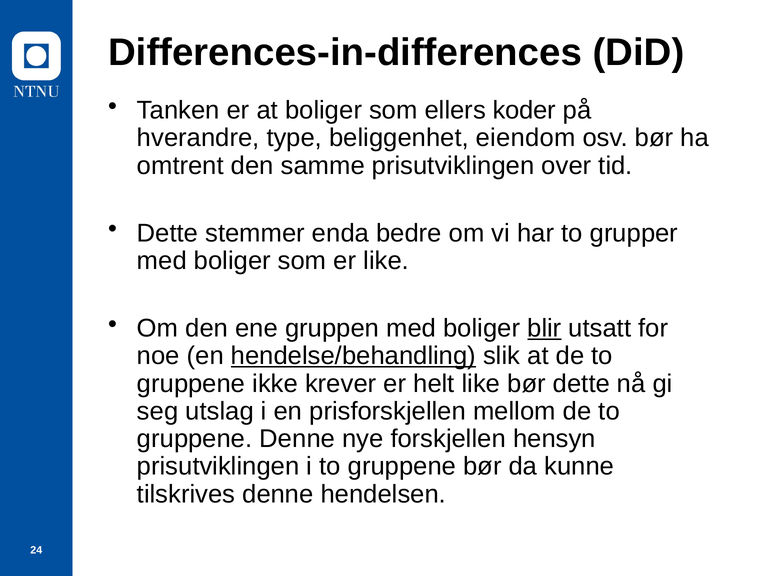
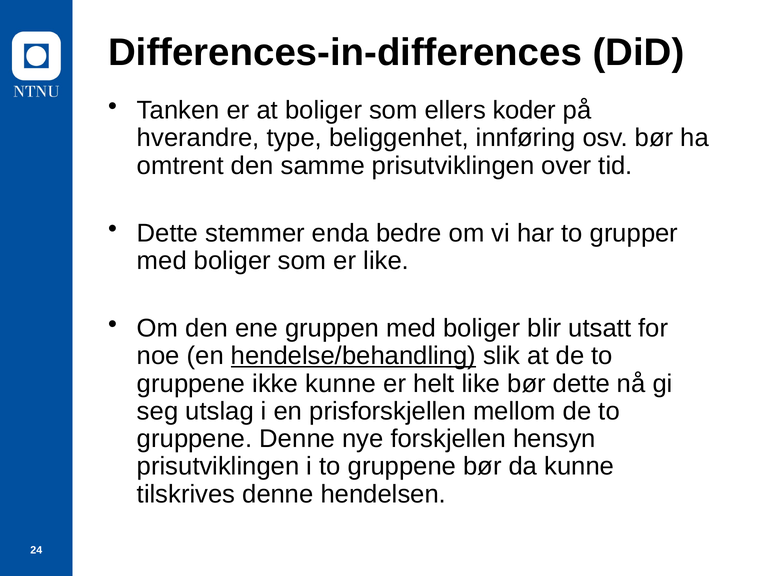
eiendom: eiendom -> innføring (526, 138)
blir underline: present -> none (544, 329)
ikke krever: krever -> kunne (341, 384)
